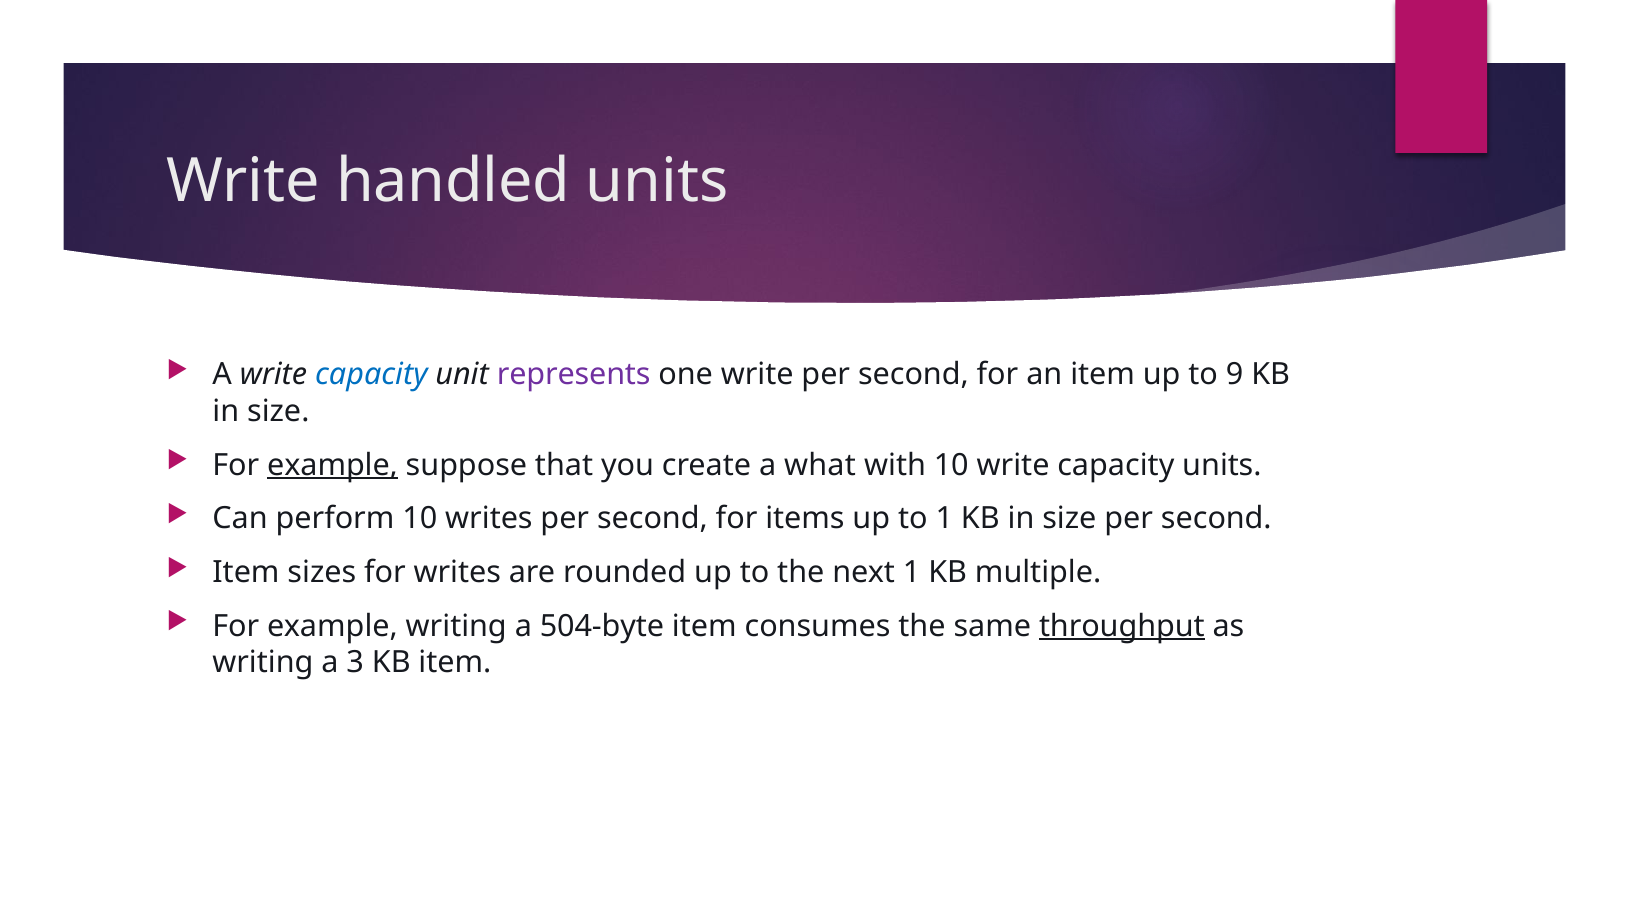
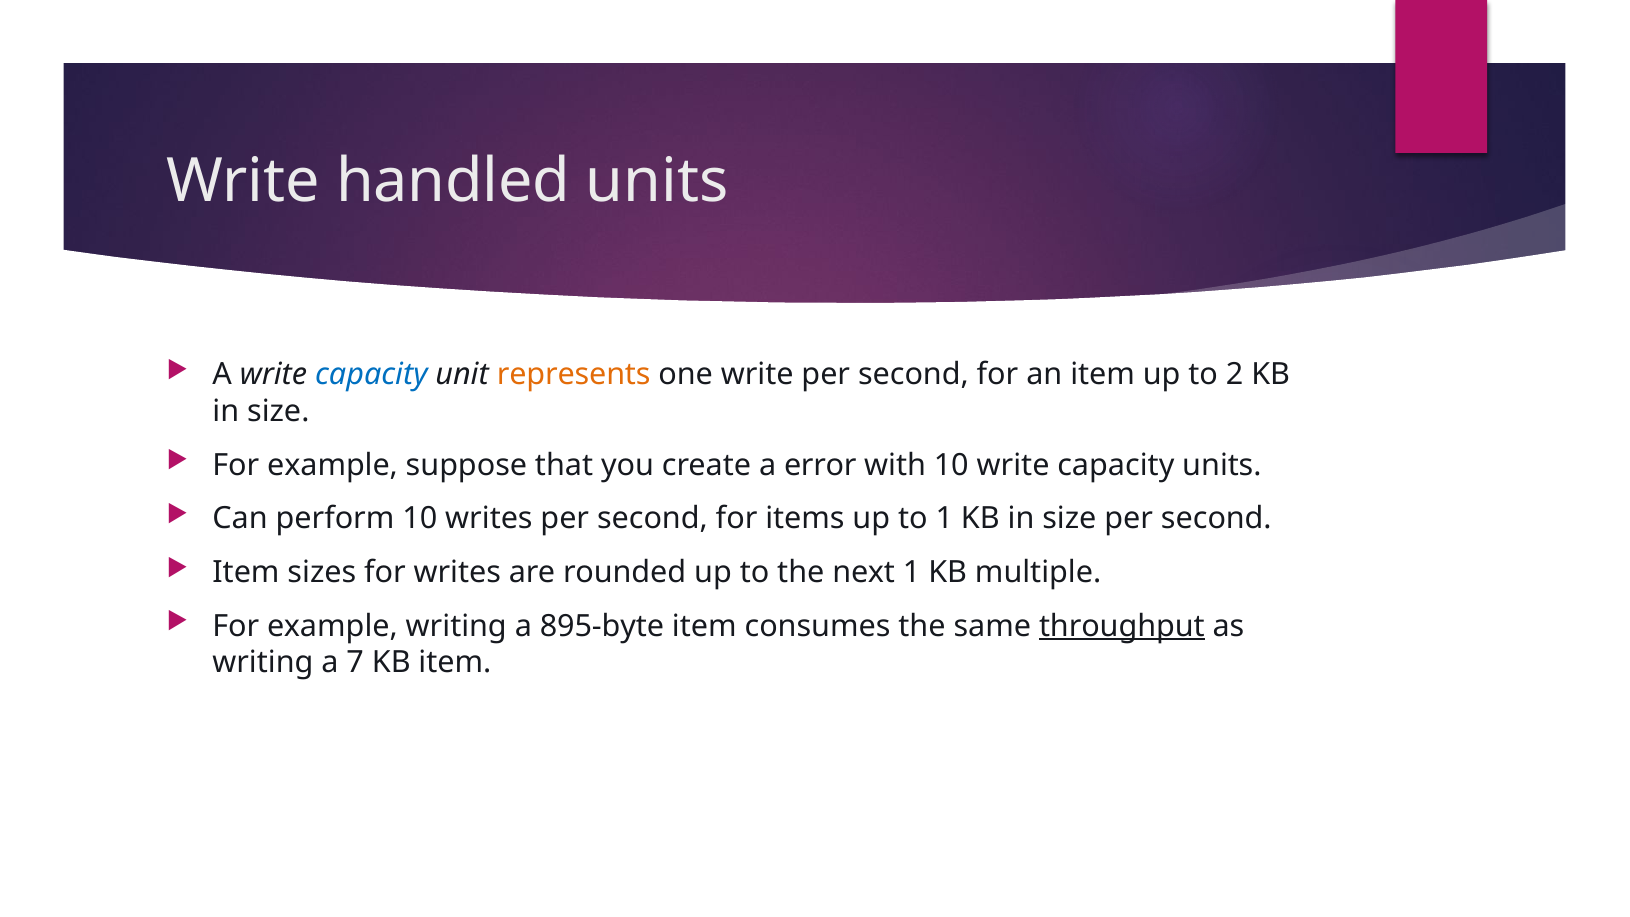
represents colour: purple -> orange (574, 375)
9: 9 -> 2 (1235, 375)
example underline: present -> none (333, 465)
what: what -> error (820, 465)
504-byte: 504-byte -> 895-byte (602, 626)
3: 3 -> 7 (355, 663)
